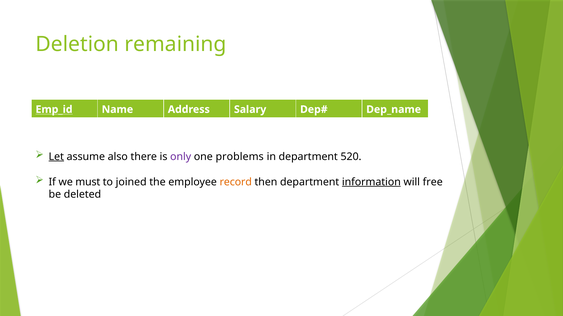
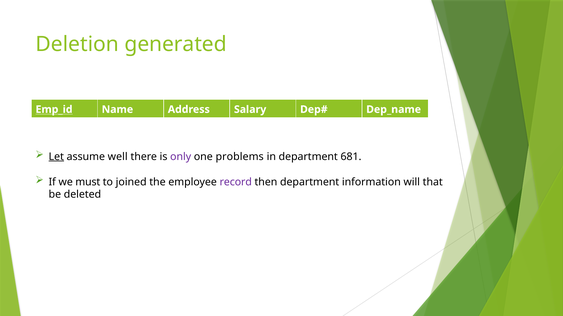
remaining: remaining -> generated (176, 44)
also: also -> well (118, 157)
520: 520 -> 681 (351, 157)
record colour: orange -> purple (236, 182)
information underline: present -> none (371, 182)
free: free -> that (433, 182)
